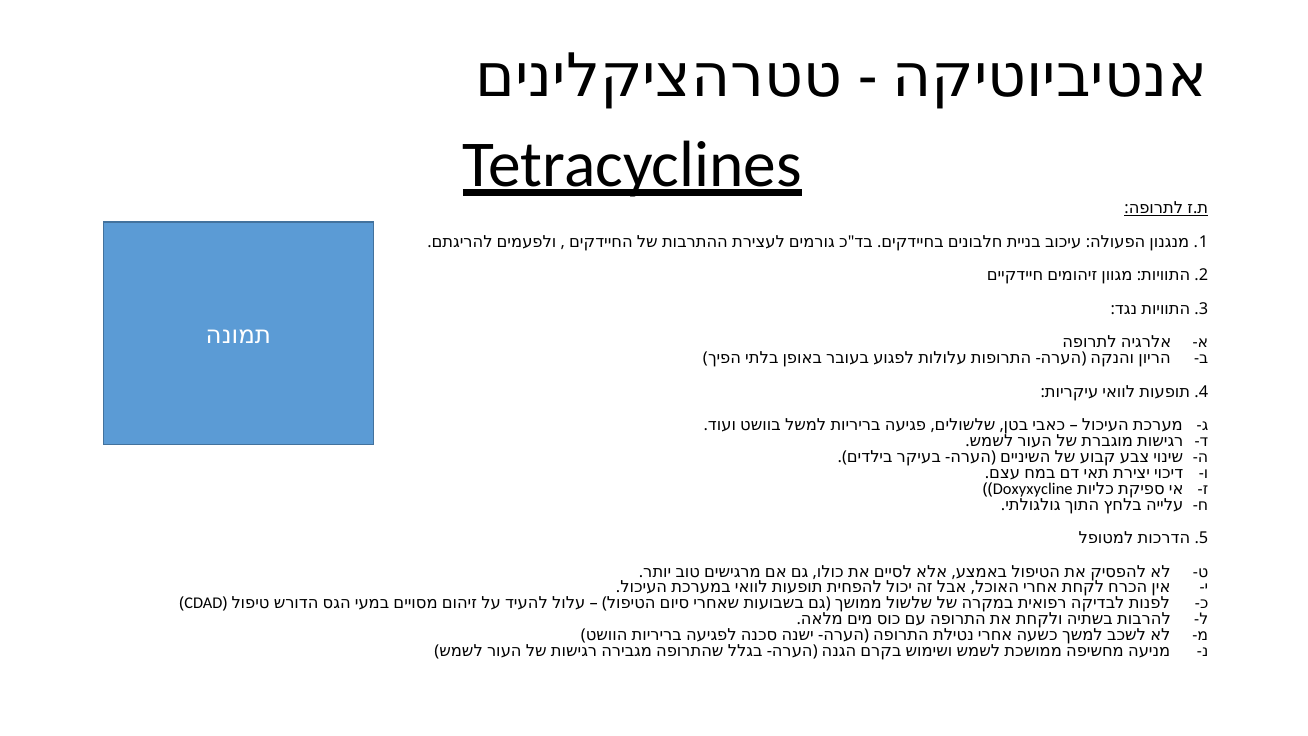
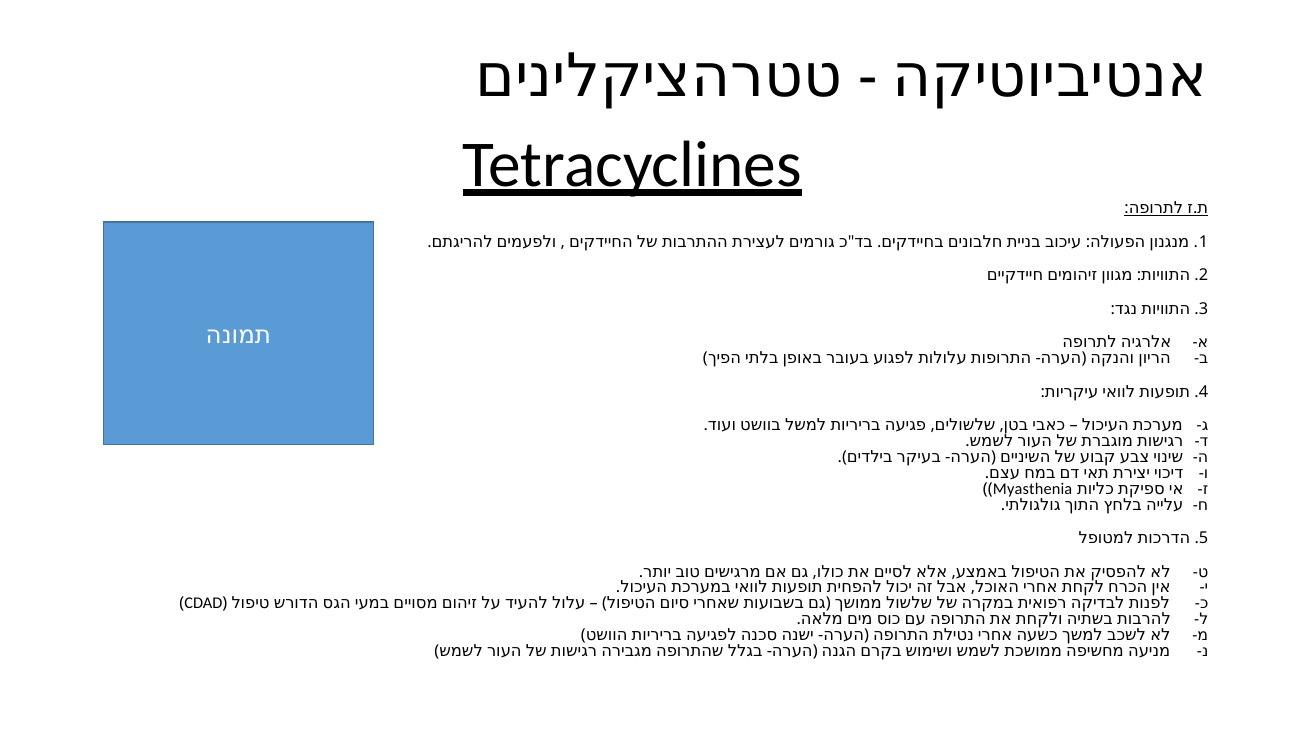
Doxyxycline: Doxyxycline -> Myasthenia (1033, 489)
